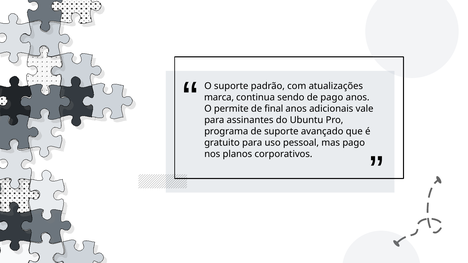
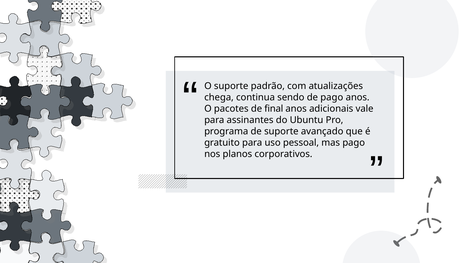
marca: marca -> chega (219, 98)
permite: permite -> pacotes (231, 109)
